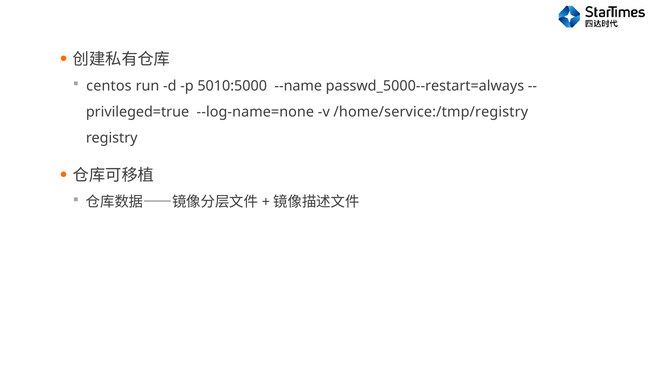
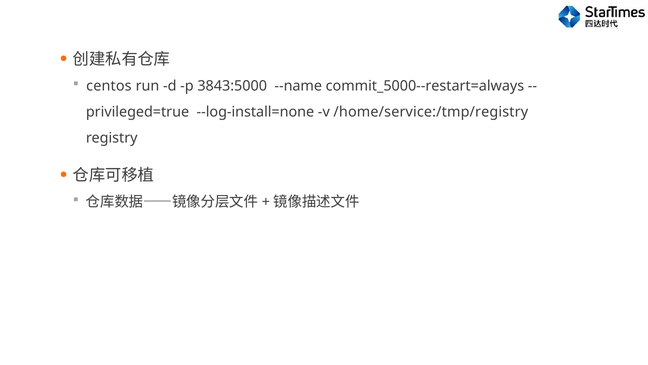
5010:5000: 5010:5000 -> 3843:5000 (232, 86)
passwd_5000--restart=always: passwd_5000--restart=always -> commit_5000--restart=always (425, 86)
--log-name=none: --log-name=none -> --log-install=none (255, 112)
